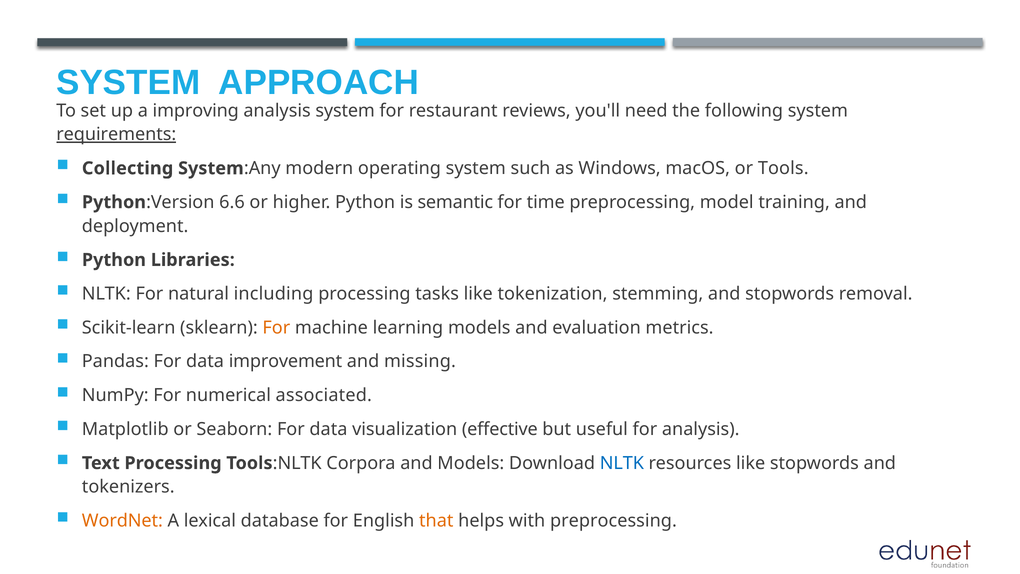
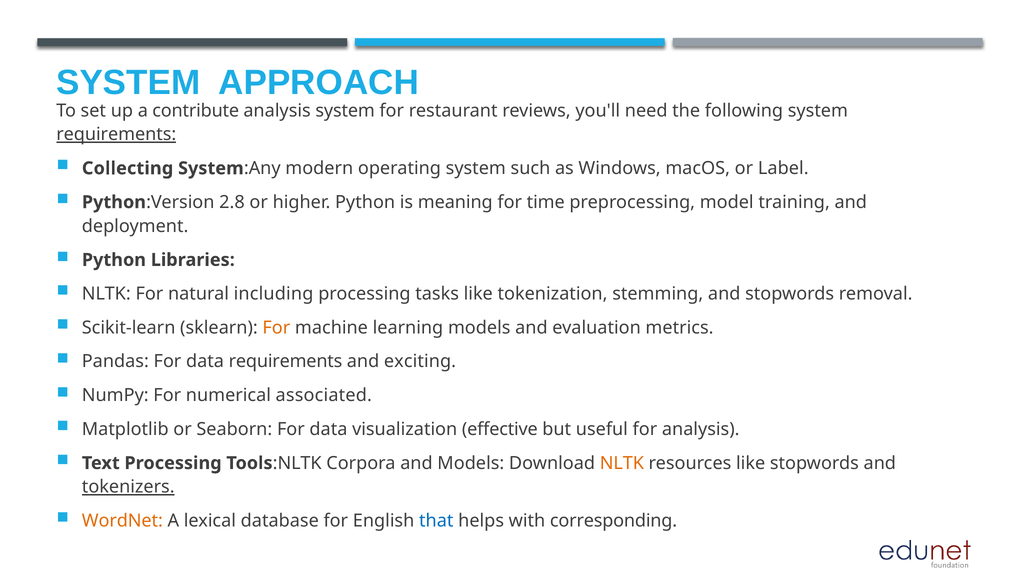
improving: improving -> contribute (196, 111)
Tools: Tools -> Label (783, 168)
6.6: 6.6 -> 2.8 (232, 202)
semantic: semantic -> meaning (455, 202)
data improvement: improvement -> requirements (286, 361)
missing: missing -> exciting (420, 361)
NLTK colour: blue -> orange (622, 463)
tokenizers underline: none -> present (128, 487)
that colour: orange -> blue (436, 521)
with preprocessing: preprocessing -> corresponding (614, 521)
